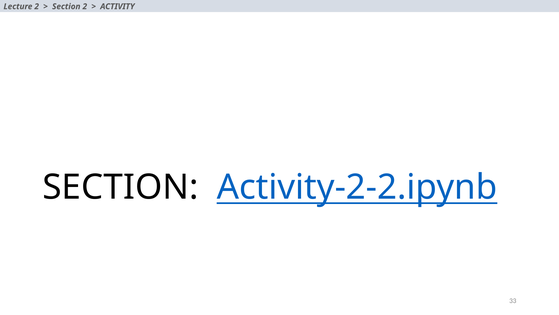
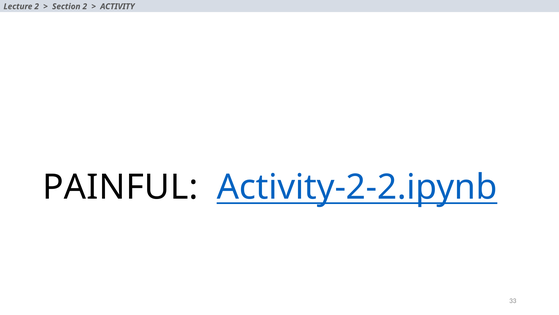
SECTION: SECTION -> PAINFUL (120, 187)
